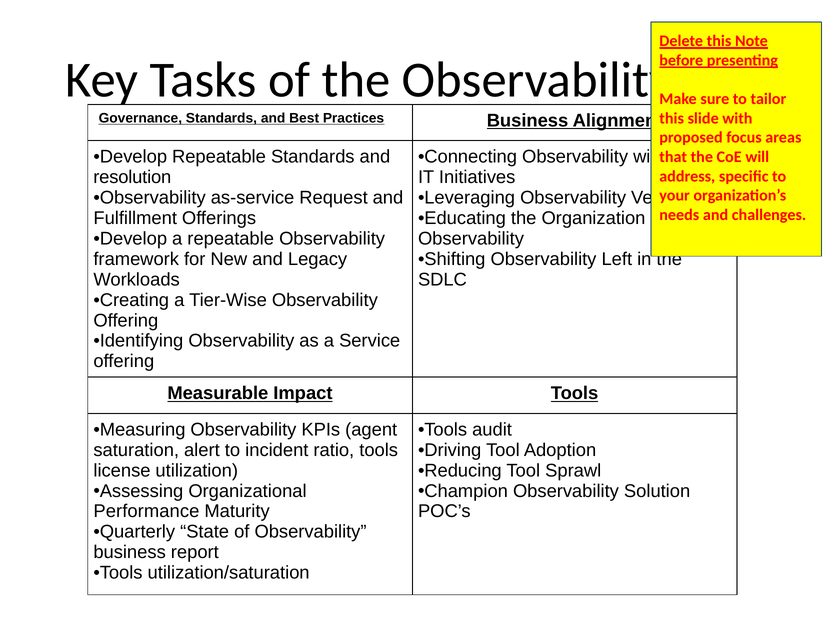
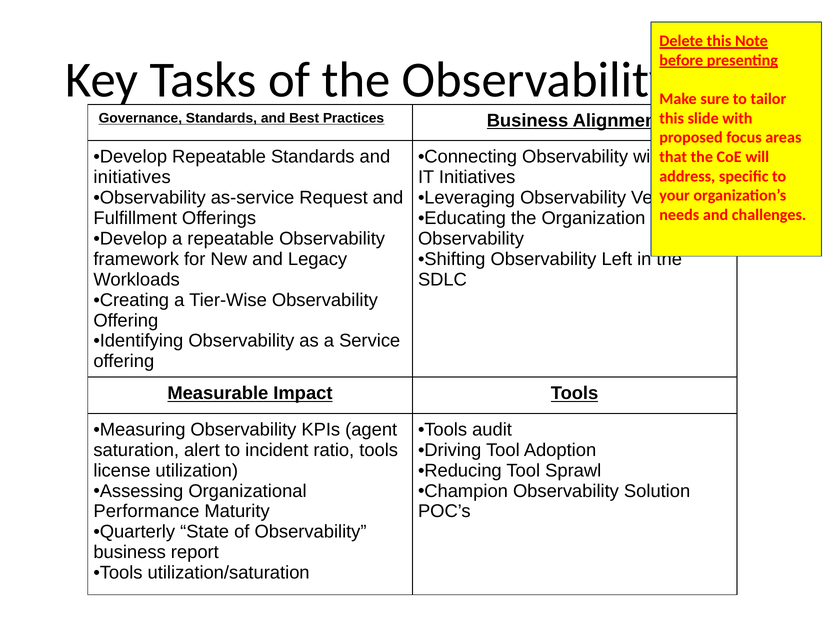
resolution: resolution -> initiatives (132, 177)
